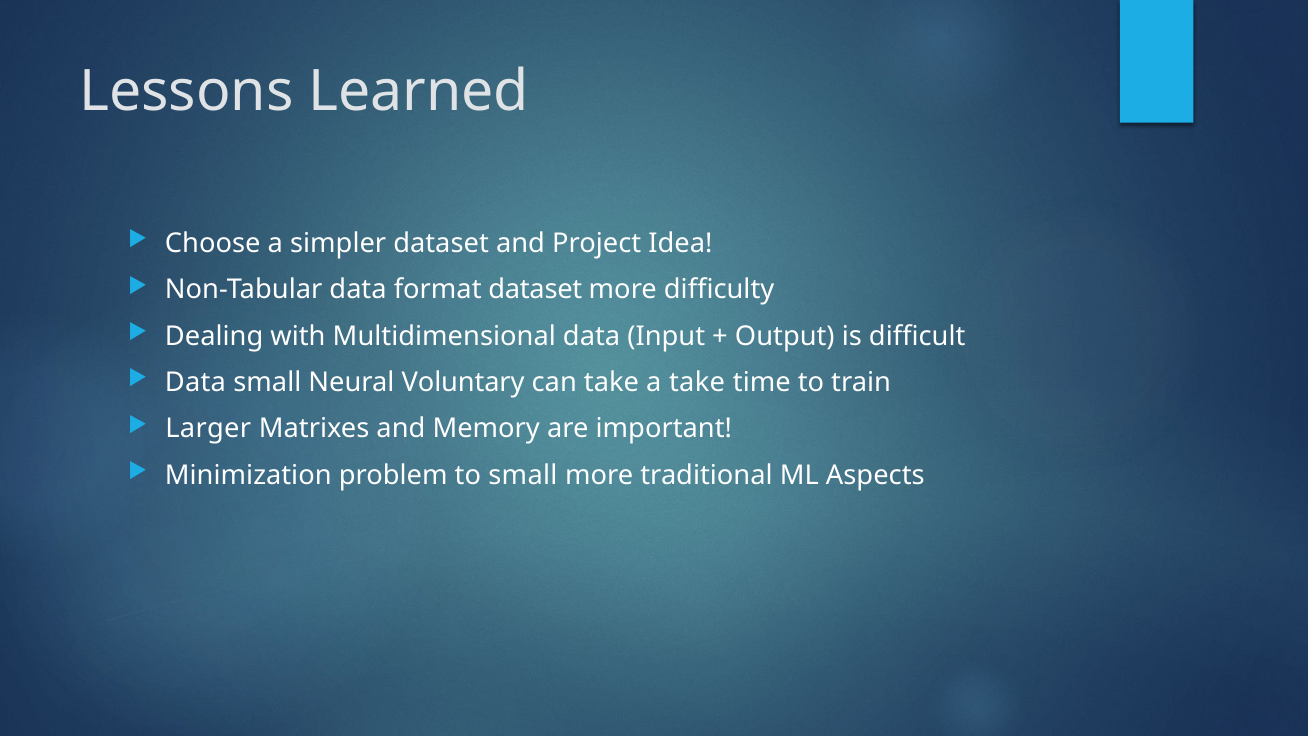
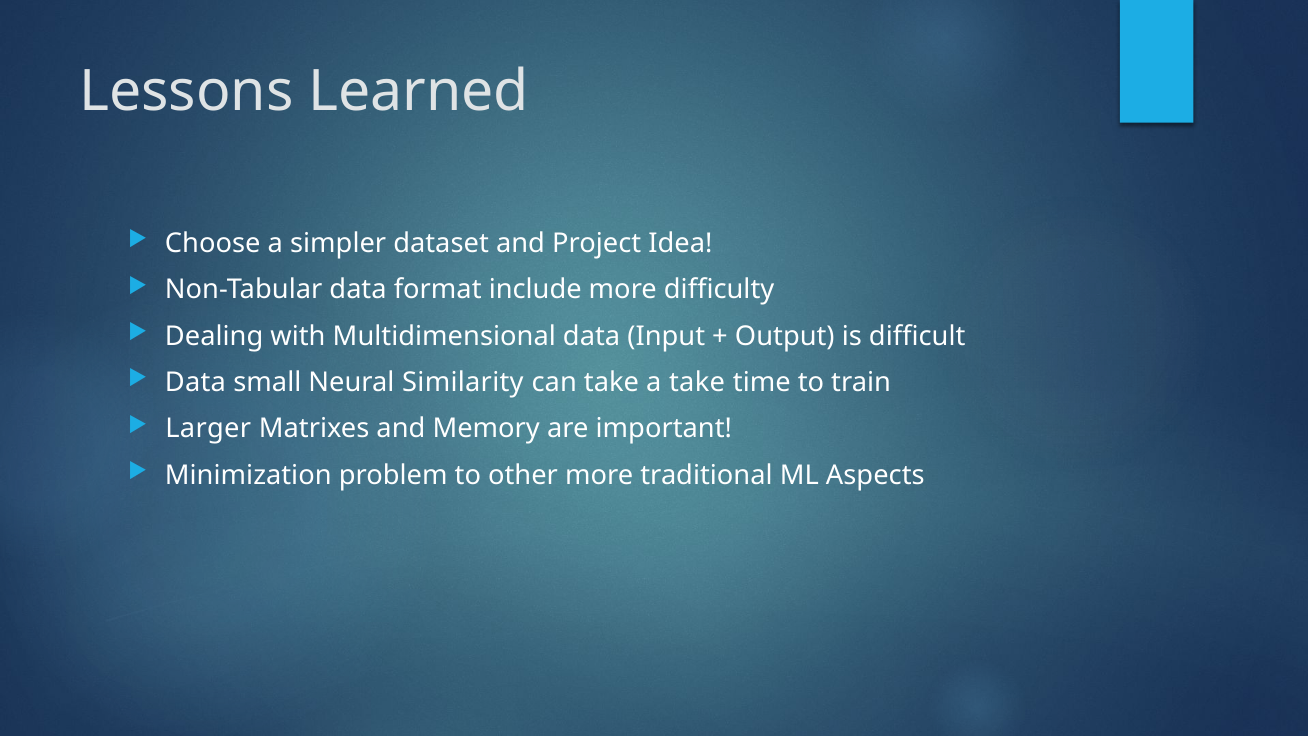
format dataset: dataset -> include (535, 290)
Voluntary: Voluntary -> Similarity (463, 382)
to small: small -> other (523, 475)
